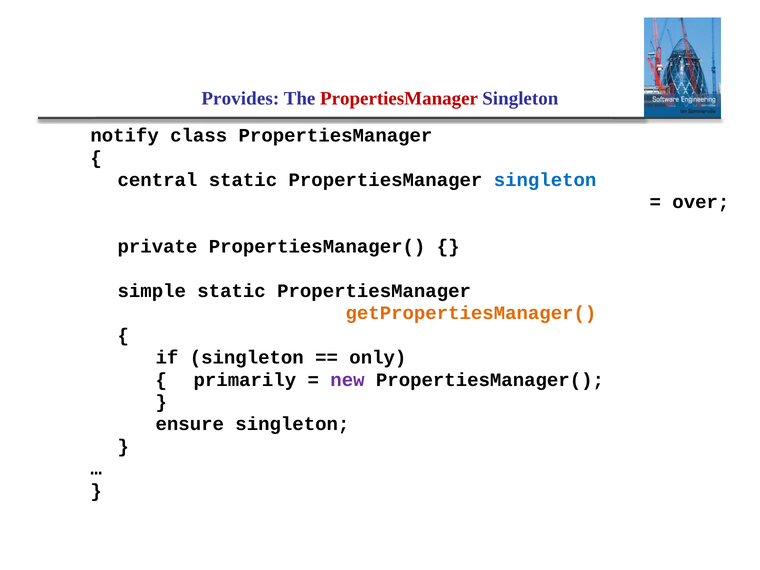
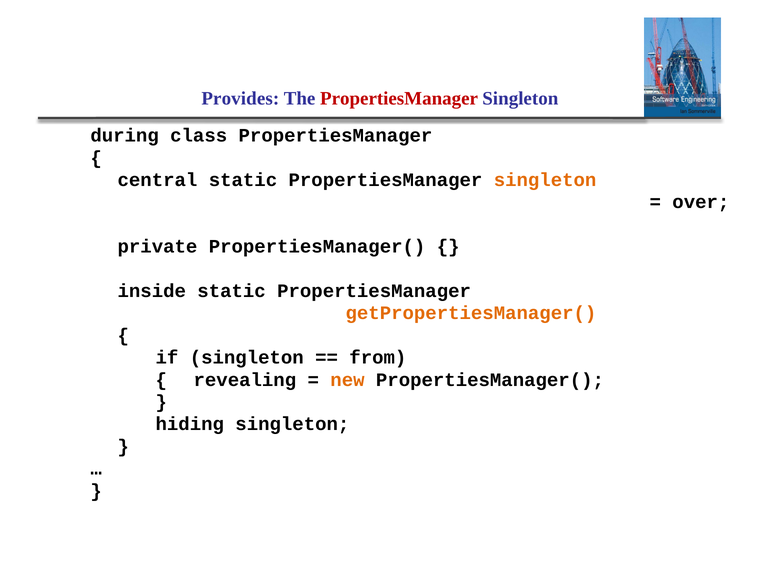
notify: notify -> during (125, 136)
singleton colour: blue -> orange (545, 180)
simple: simple -> inside (152, 291)
only: only -> from (378, 358)
primarily: primarily -> revealing (245, 380)
new colour: purple -> orange (347, 380)
ensure: ensure -> hiding (190, 424)
